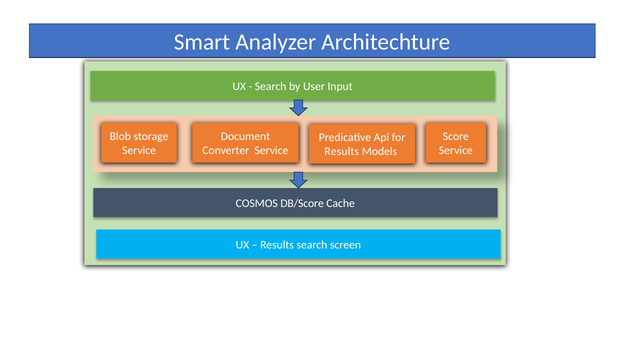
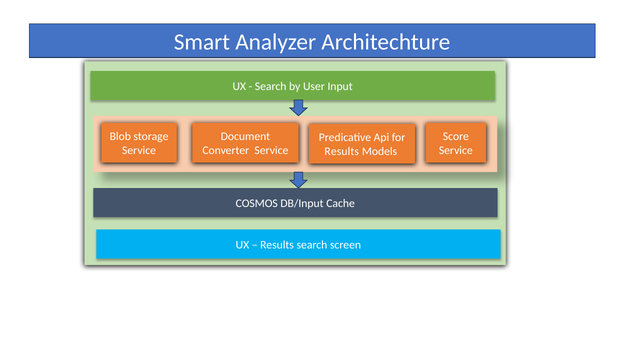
DB/Score: DB/Score -> DB/Input (302, 204)
